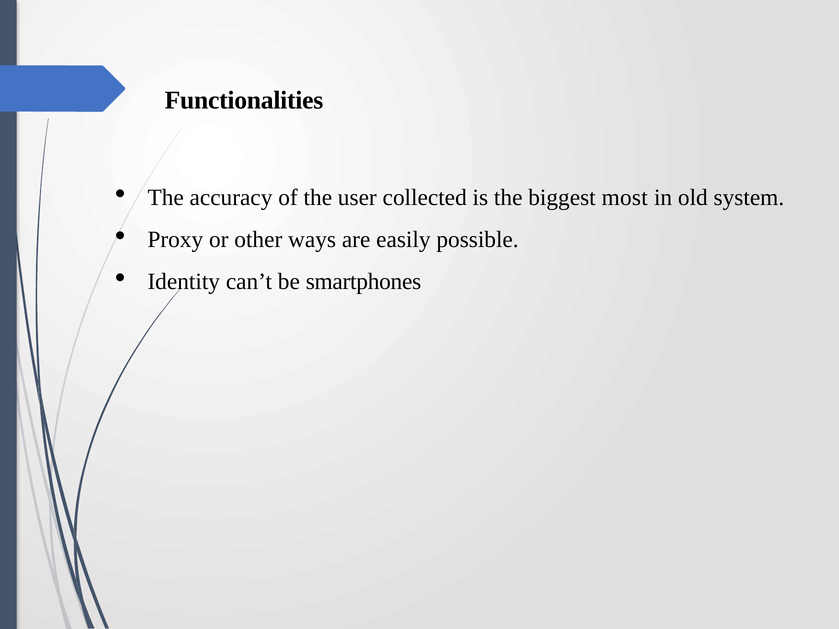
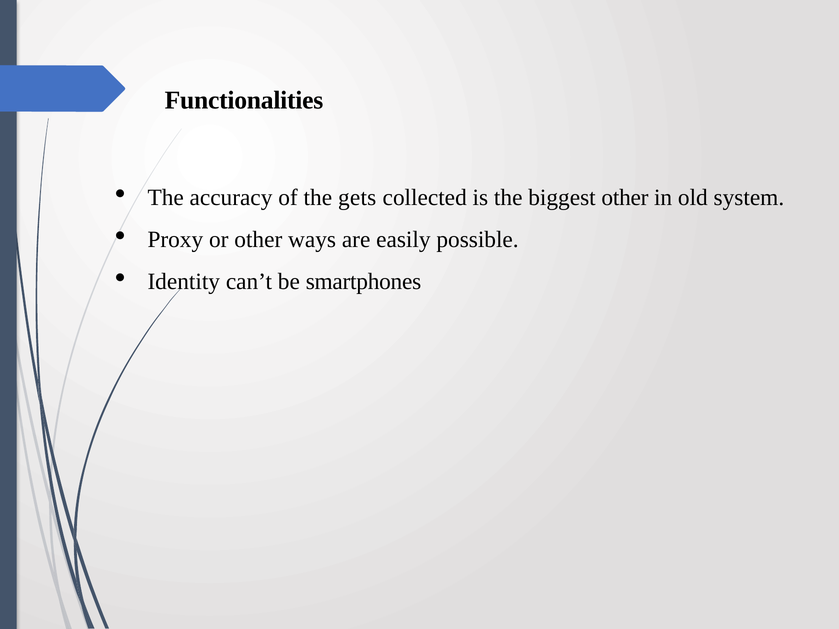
user: user -> gets (357, 198)
biggest most: most -> other (625, 198)
